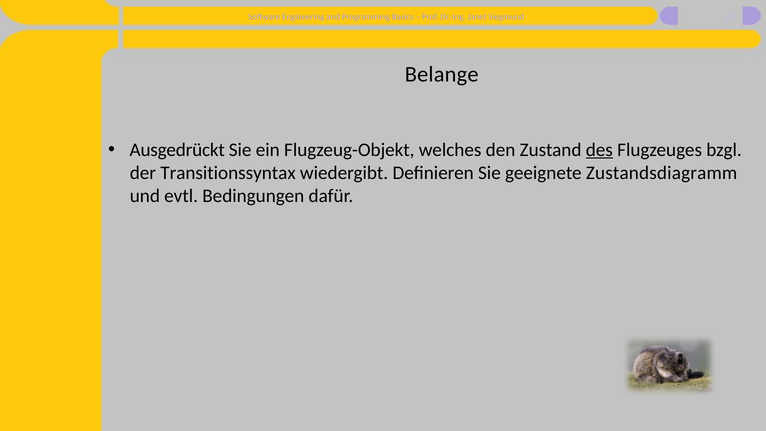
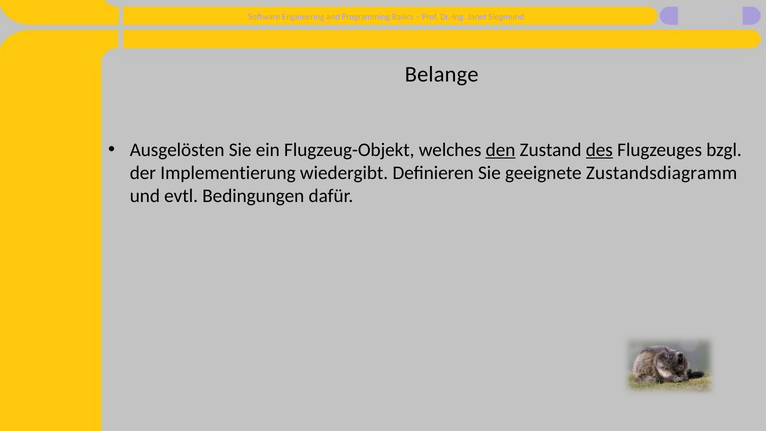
Ausgedrückt: Ausgedrückt -> Ausgelösten (177, 150)
den underline: none -> present (501, 150)
Transitionssyntax: Transitionssyntax -> Implementierung (228, 173)
